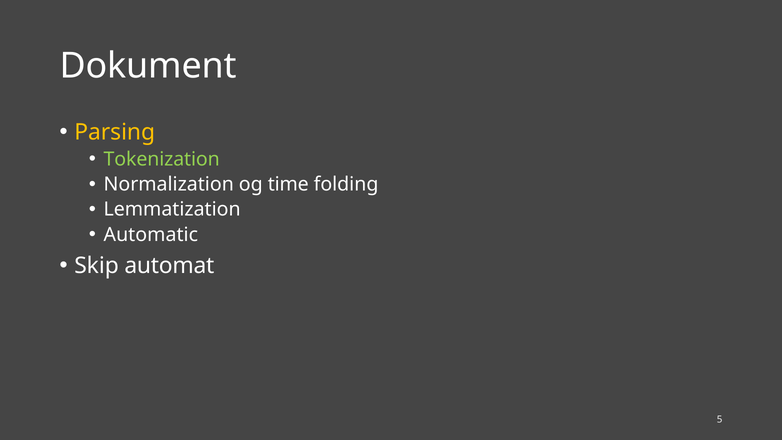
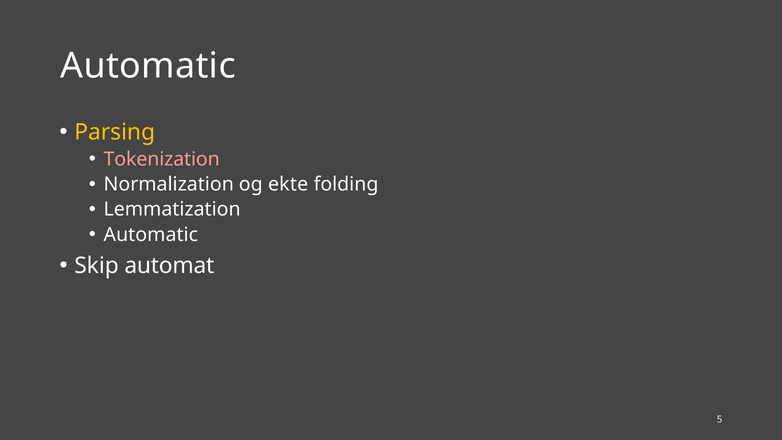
Dokument: Dokument -> Automatic (148, 66)
Tokenization colour: light green -> pink (162, 159)
time: time -> ekte (288, 184)
